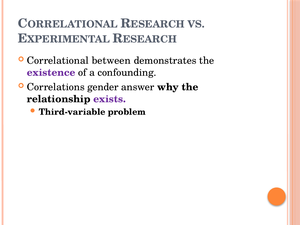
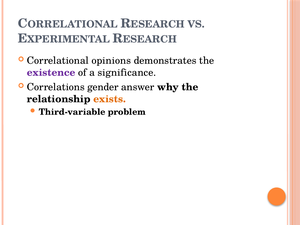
between: between -> opinions (111, 61)
confounding: confounding -> significance (127, 73)
exists colour: purple -> orange (110, 99)
